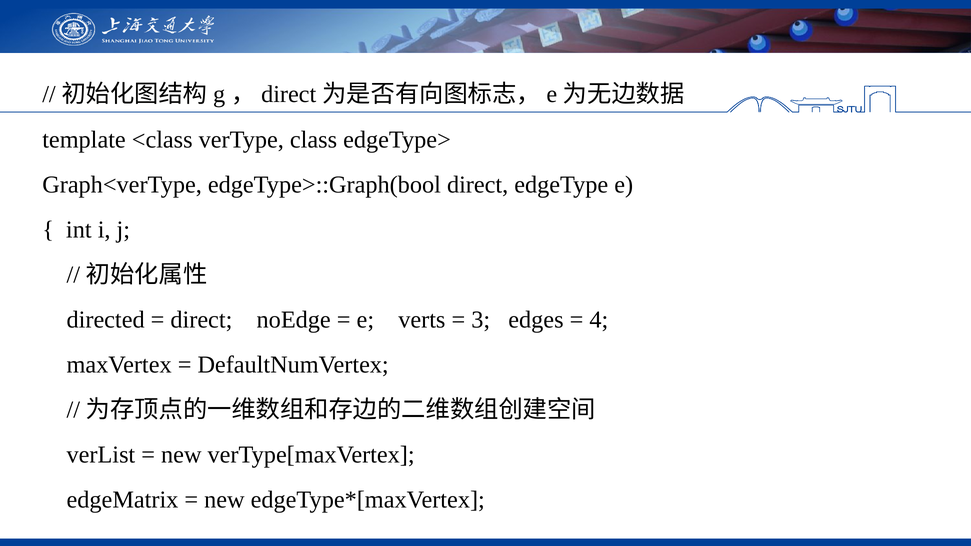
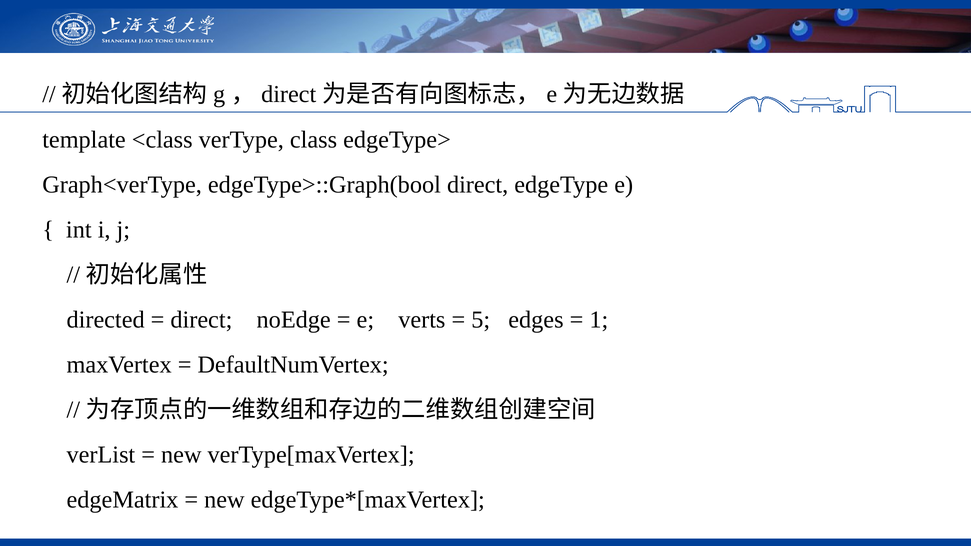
3: 3 -> 5 (481, 320)
4: 4 -> 1 (599, 320)
